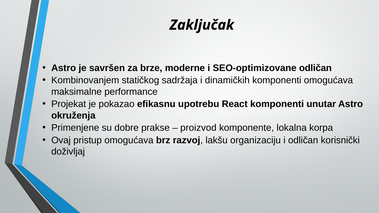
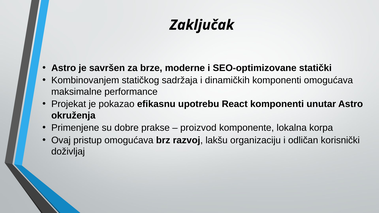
SEO-optimizovane odličan: odličan -> statički (315, 68)
